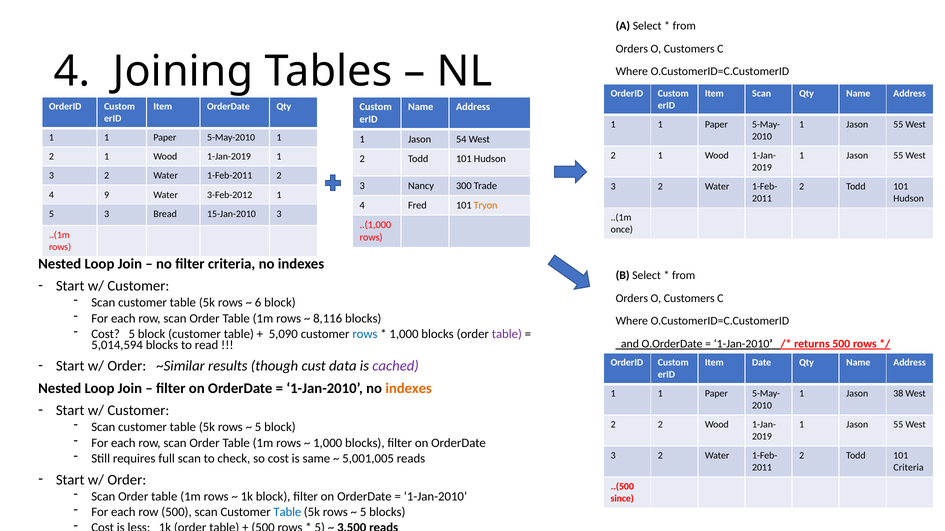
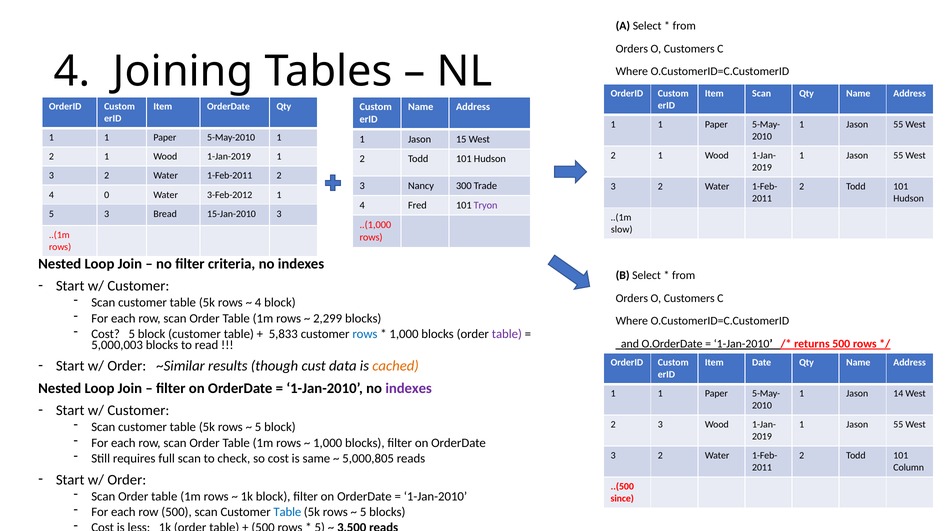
54: 54 -> 15 (461, 139)
9: 9 -> 0 (107, 195)
Tryon colour: orange -> purple (486, 206)
once: once -> slow (622, 230)
6: 6 -> 4 (258, 303)
8,116: 8,116 -> 2,299 (328, 319)
5,090: 5,090 -> 5,833 (283, 334)
5,014,594: 5,014,594 -> 5,000,003 (117, 345)
cached colour: purple -> orange (396, 366)
indexes colour: orange -> purple (409, 389)
38: 38 -> 14 (898, 394)
2 2: 2 -> 3 (660, 425)
5,001,005: 5,001,005 -> 5,000,805 (368, 459)
Criteria: Criteria -> Column (909, 468)
